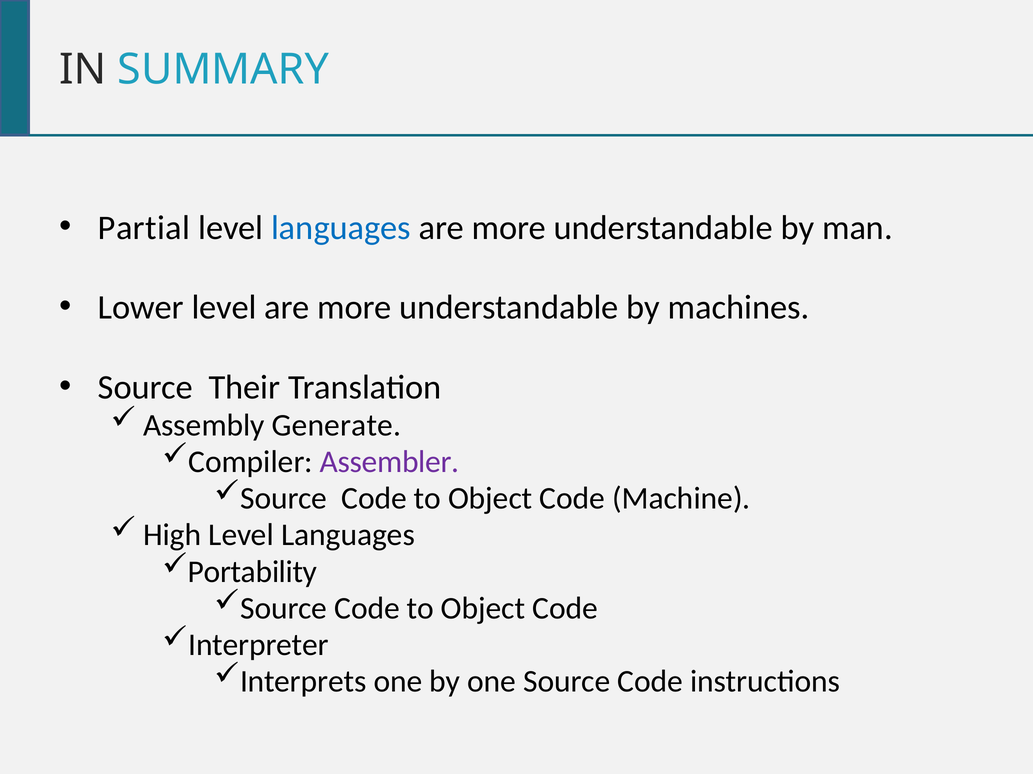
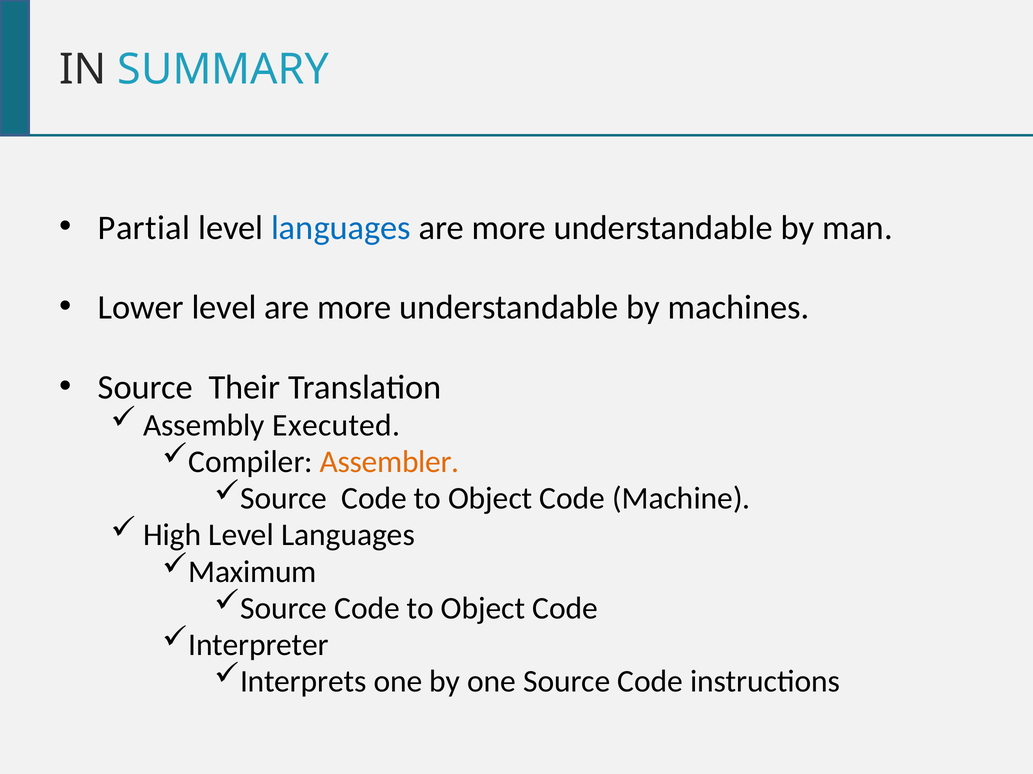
Generate: Generate -> Executed (336, 426)
Assembler colour: purple -> orange (390, 462)
Portability: Portability -> Maximum (252, 572)
